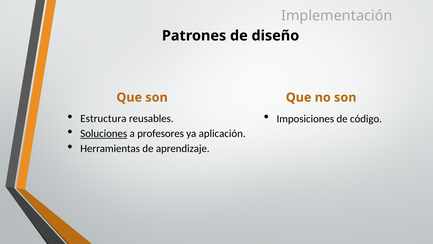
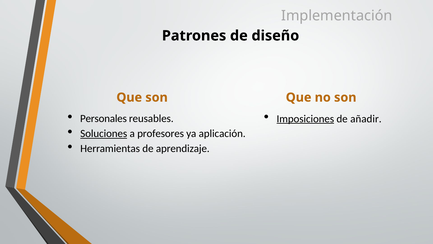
Estructura: Estructura -> Personales (103, 118)
Imposiciones underline: none -> present (305, 119)
código: código -> añadir (366, 119)
